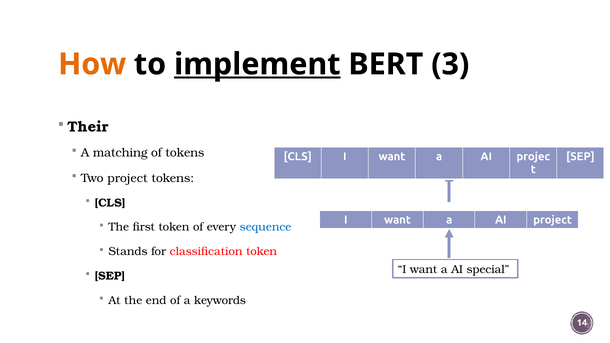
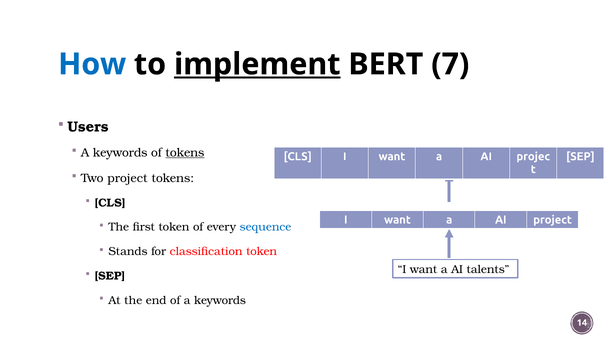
How colour: orange -> blue (92, 64)
3: 3 -> 7 (450, 64)
Their: Their -> Users (88, 127)
matching: matching -> keywords (120, 153)
tokens underline: none -> present (185, 153)
special: special -> talents (488, 269)
